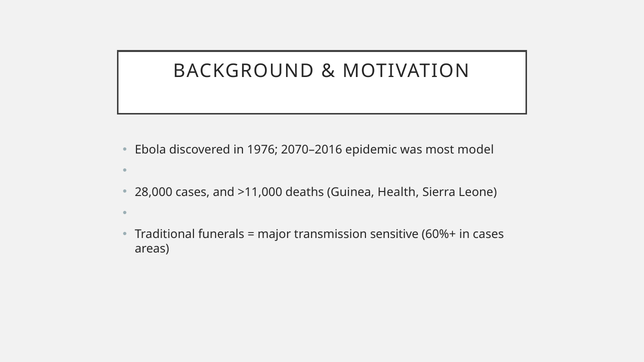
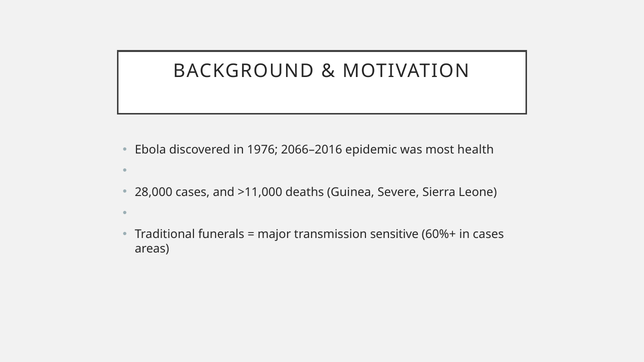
2070–2016: 2070–2016 -> 2066–2016 (312, 150)
model: model -> health (476, 150)
Health: Health -> Severe (398, 192)
